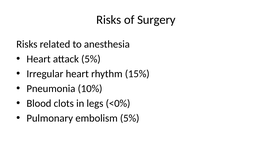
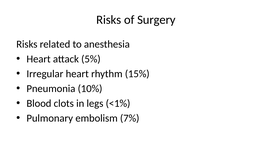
<0%: <0% -> <1% (118, 103)
embolism 5%: 5% -> 7% (130, 118)
